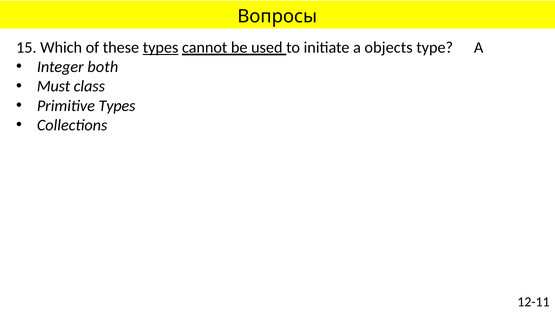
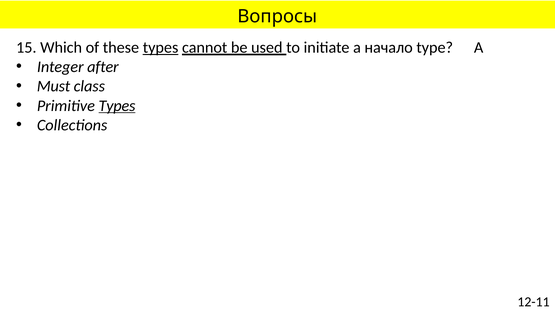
objects: objects -> начало (389, 47)
both: both -> after (103, 67)
Types underline: none -> present (117, 106)
